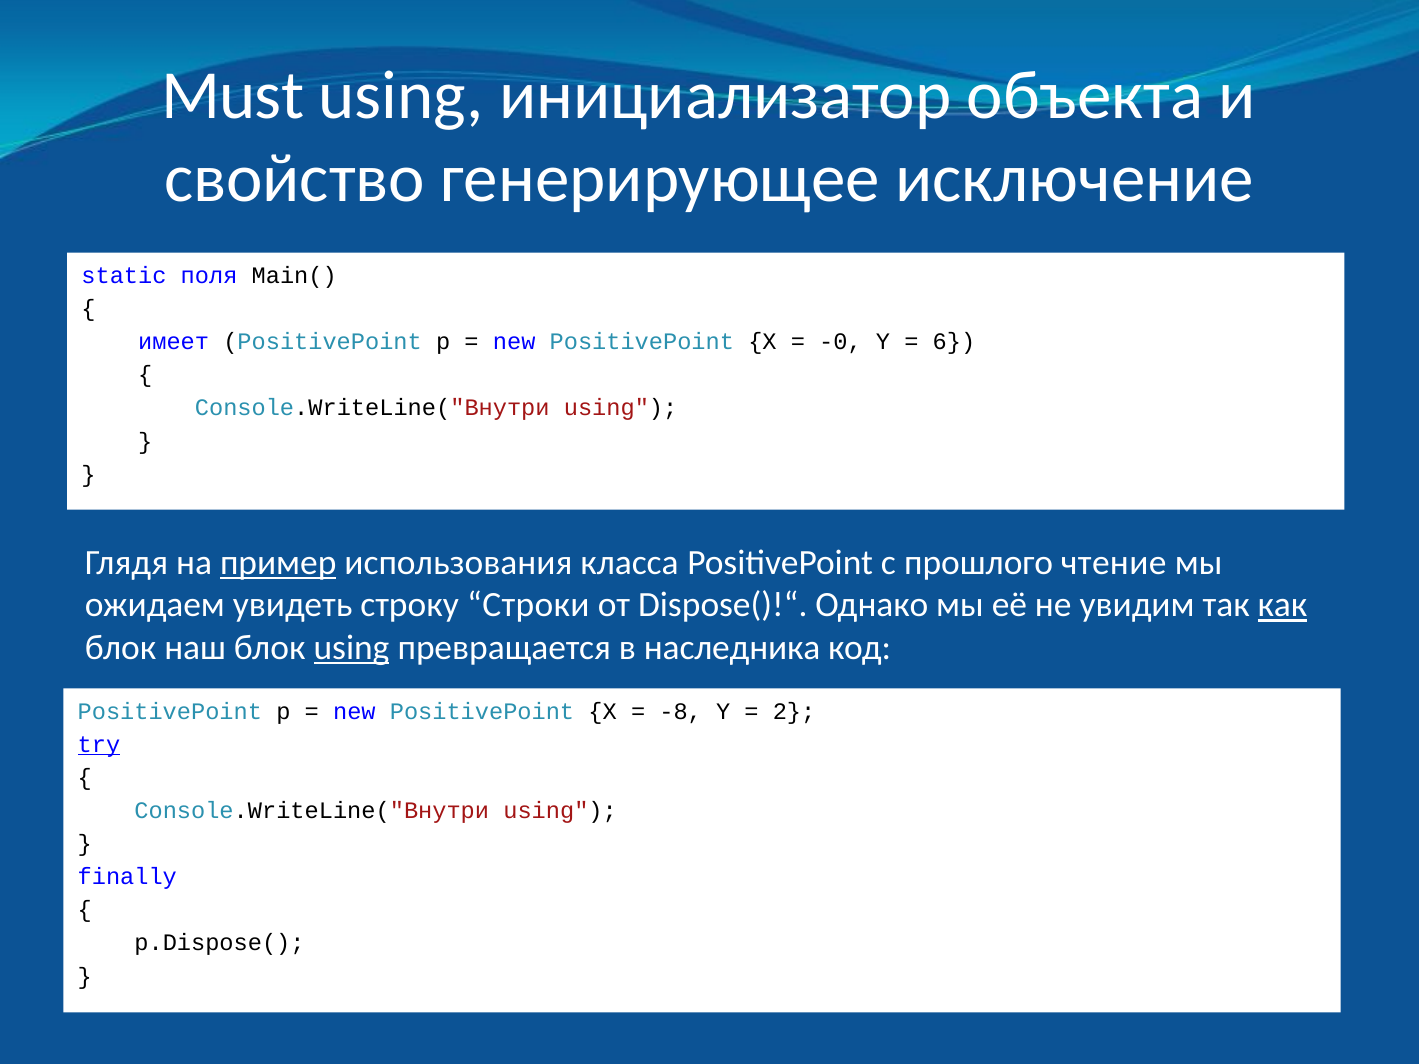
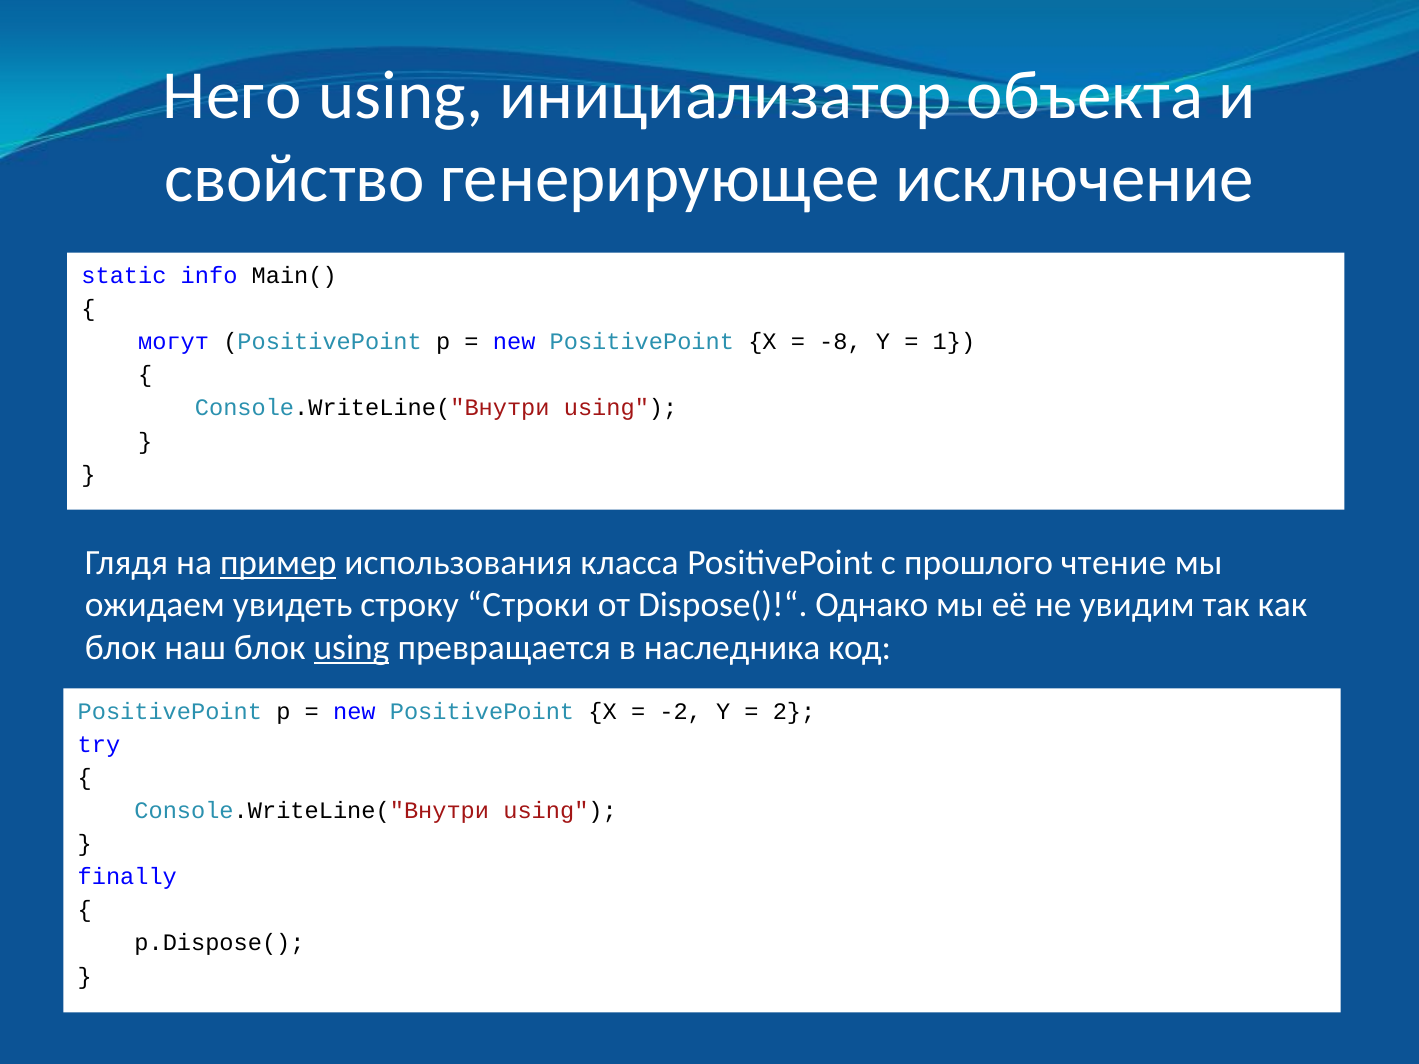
Must: Must -> Него (232, 96)
поля: поля -> info (209, 276)
имеет: имеет -> могут (174, 342)
-0: -0 -> -8 (840, 342)
6: 6 -> 1 (954, 342)
как underline: present -> none (1282, 605)
-8: -8 -> -2 (681, 711)
try underline: present -> none (99, 745)
